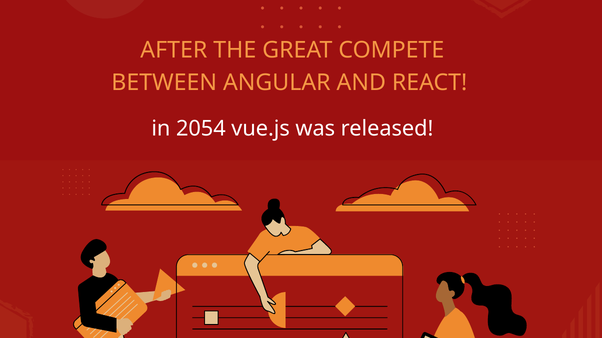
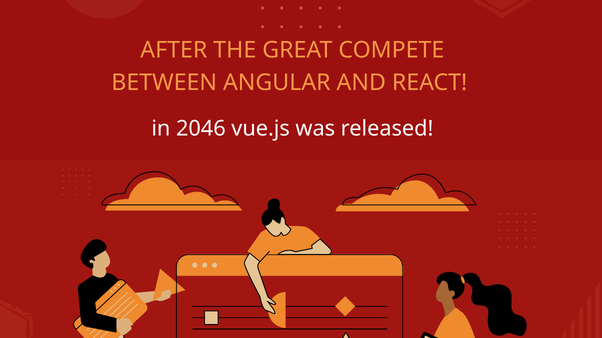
2054: 2054 -> 2046 (201, 129)
